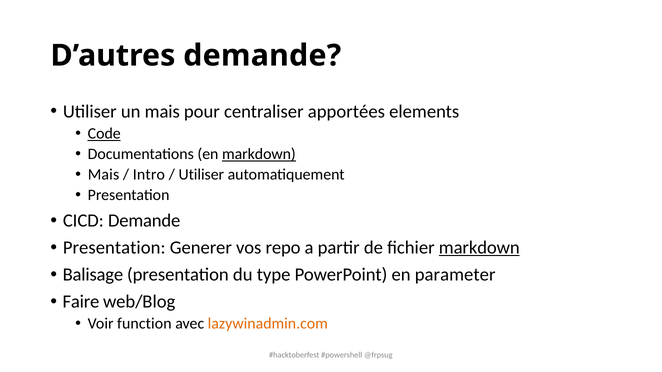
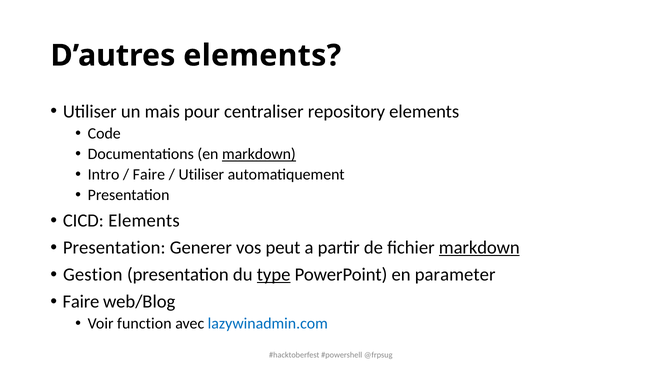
D’autres demande: demande -> elements (262, 56)
apportées: apportées -> repository (346, 112)
Code underline: present -> none (104, 134)
Mais: Mais -> Intro (104, 175)
Intro: Intro -> Faire (149, 175)
CICD Demande: Demande -> Elements (144, 221)
repo: repo -> peut (283, 248)
Balisage: Balisage -> Gestion (93, 275)
type underline: none -> present (274, 275)
lazywinadmin.com colour: orange -> blue (268, 324)
